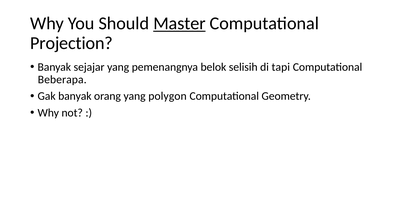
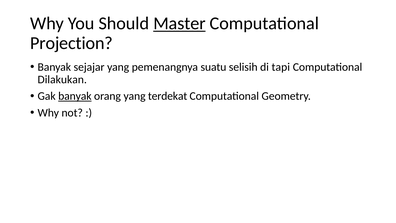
belok: belok -> suatu (213, 67)
Beberapa: Beberapa -> Dilakukan (62, 79)
banyak underline: none -> present (75, 96)
polygon: polygon -> terdekat (168, 96)
